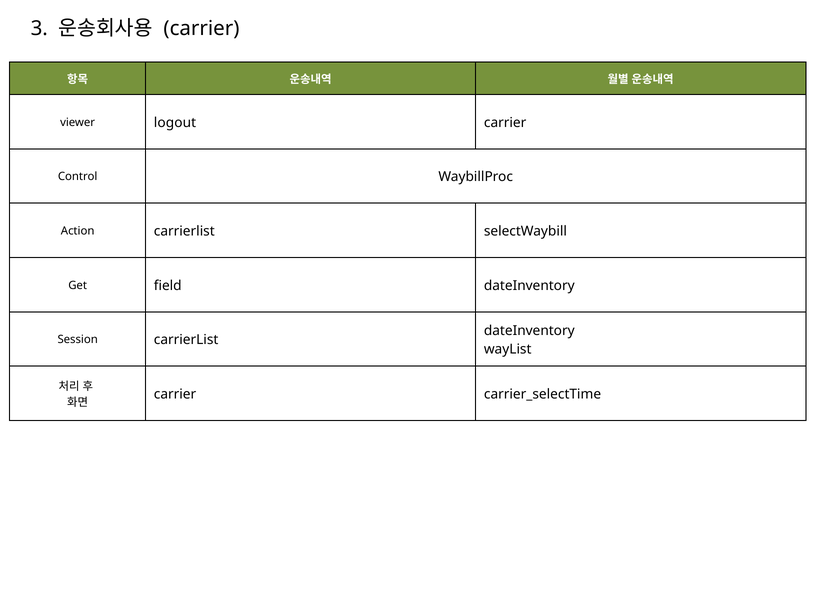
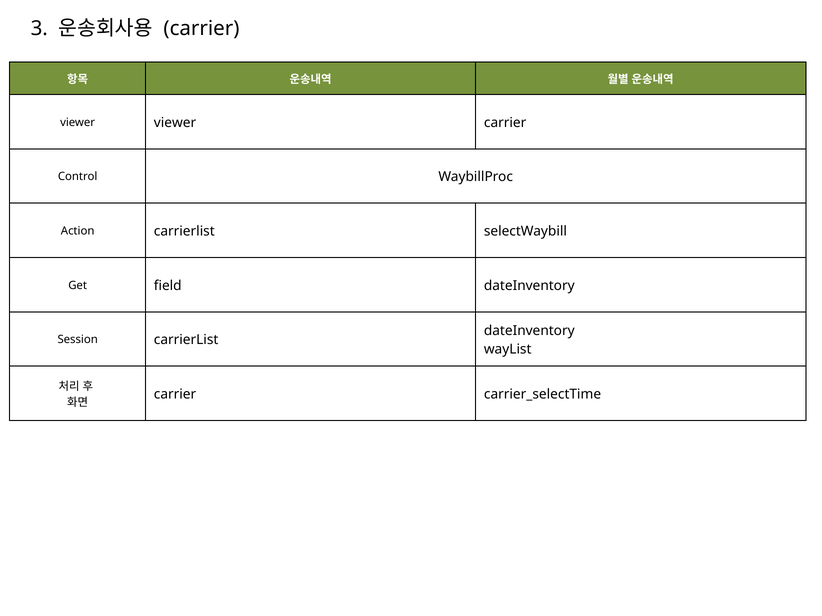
viewer logout: logout -> viewer (175, 123)
